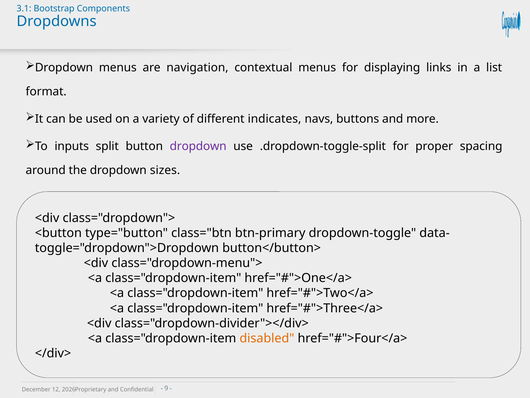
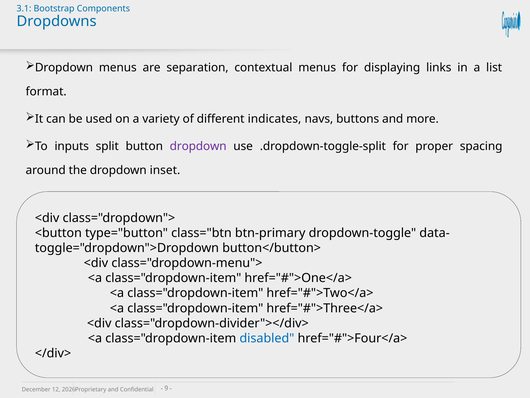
navigation: navigation -> separation (198, 67)
sizes: sizes -> inset (165, 170)
disabled colour: orange -> blue (267, 338)
